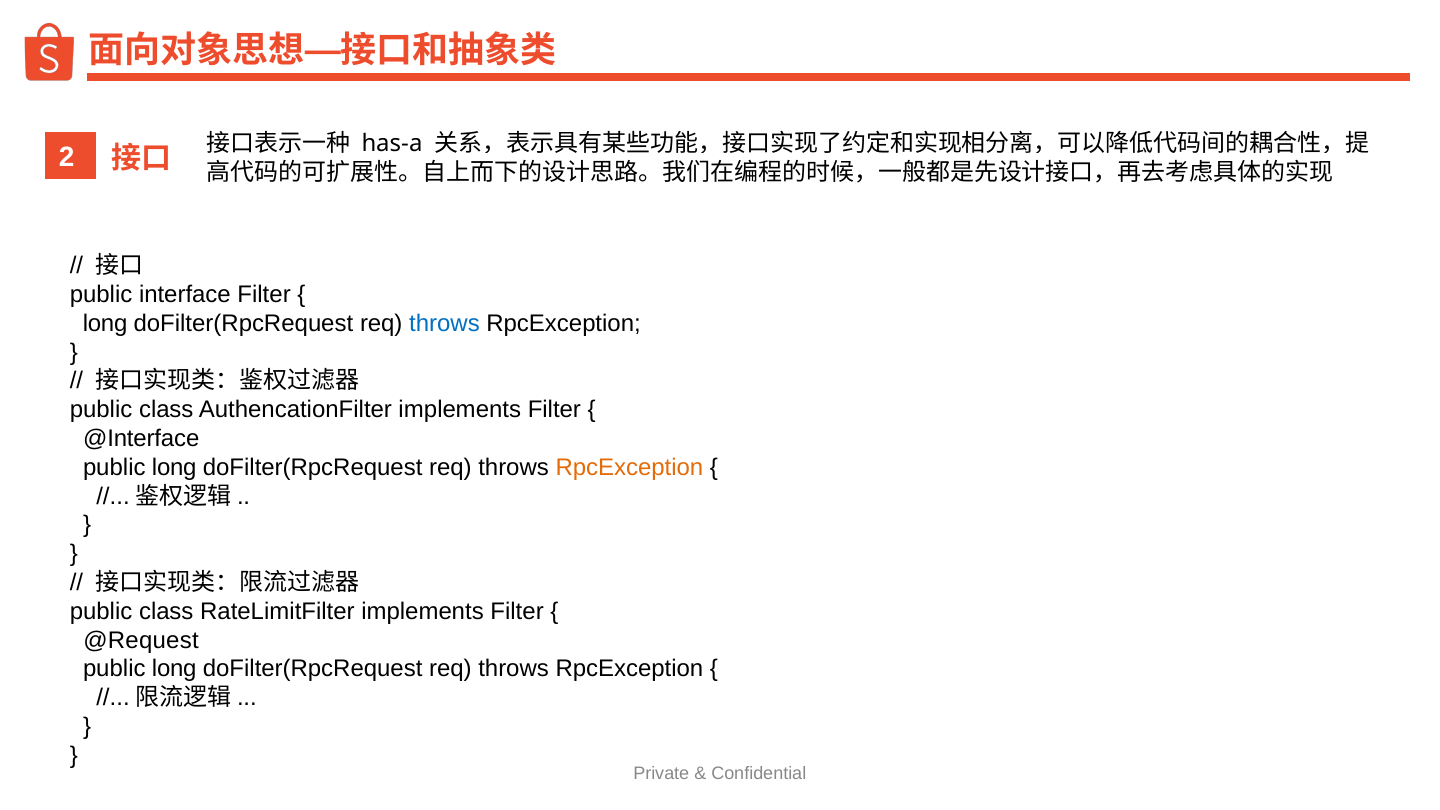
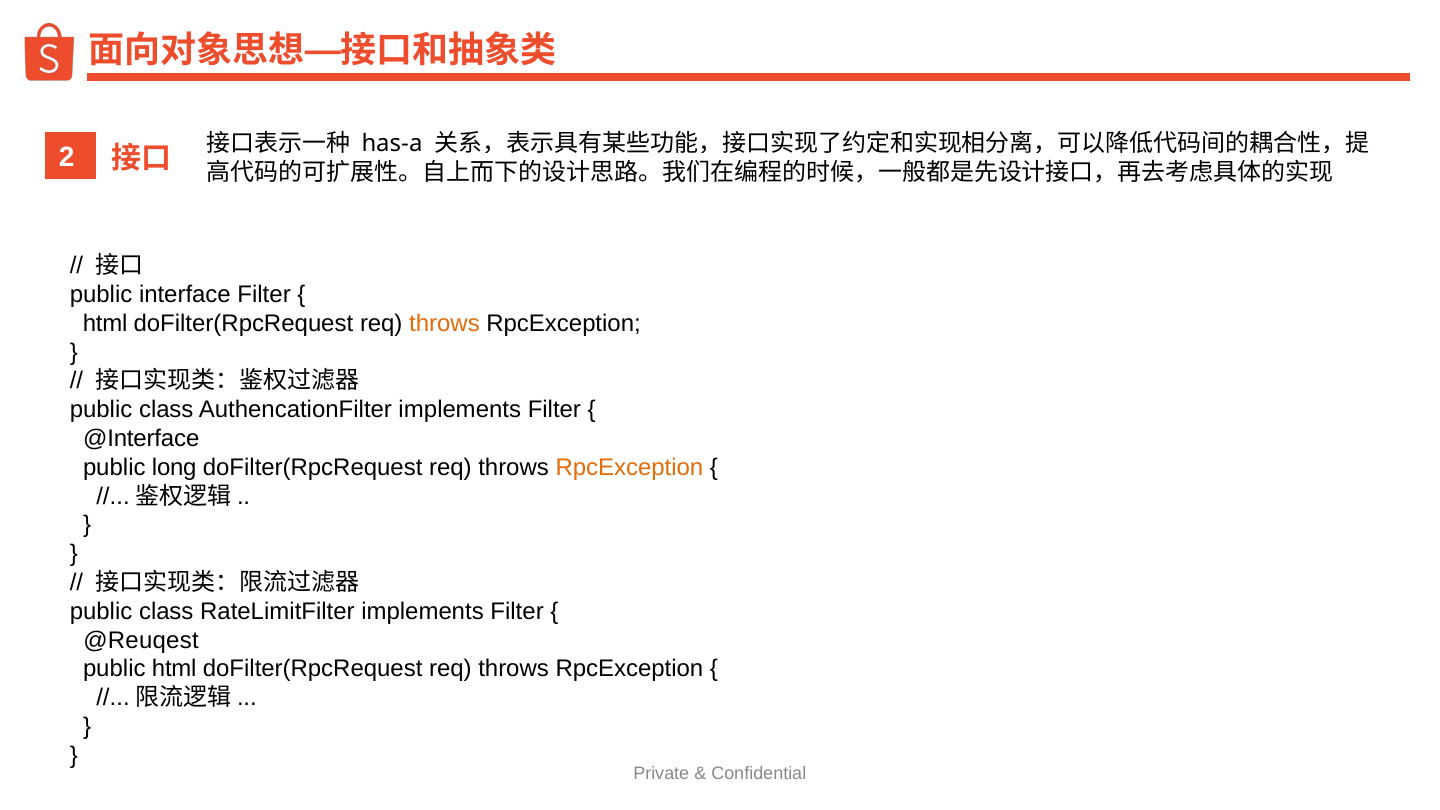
long: long -> html (105, 323)
throws colour: blue -> orange (444, 323)
@Request: @Request -> @Reuqest (141, 640)
long: long -> html (174, 669)
